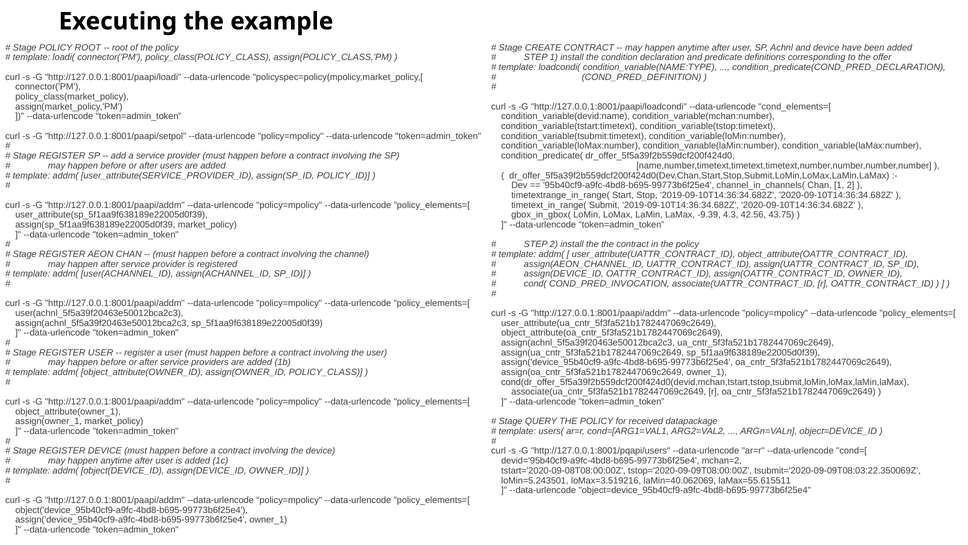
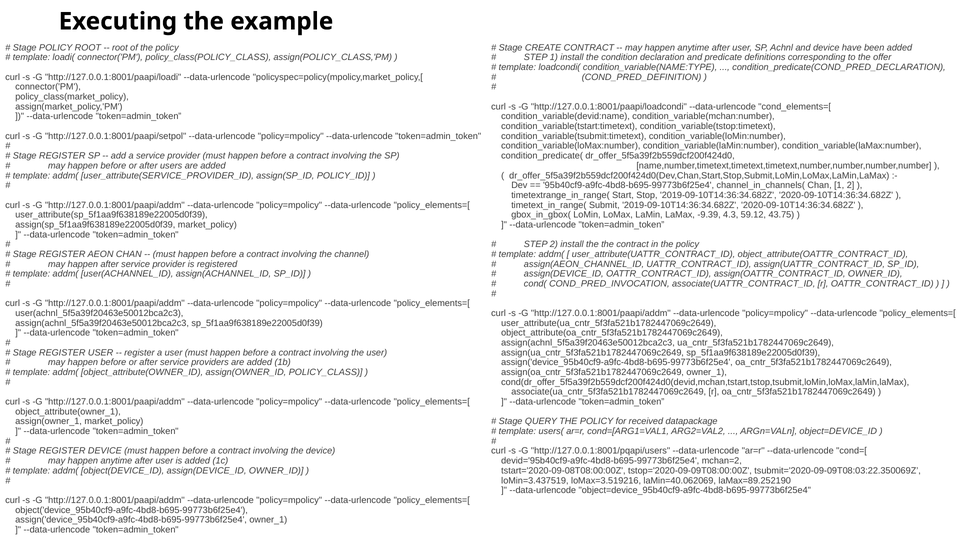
42.56: 42.56 -> 59.12 (753, 215)
loMin=5.243501: loMin=5.243501 -> loMin=3.437519 (535, 480)
laMax=55.615511: laMax=55.615511 -> laMax=89.252190 (755, 480)
